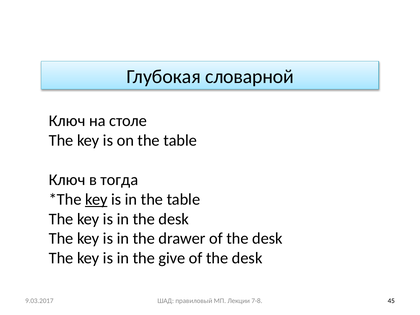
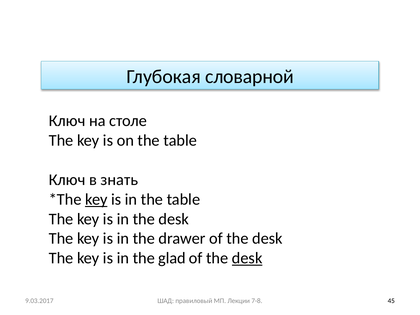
тогда: тогда -> знать (119, 180)
give: give -> glad (172, 258)
desk underline: none -> present (247, 258)
